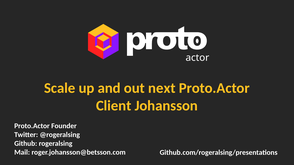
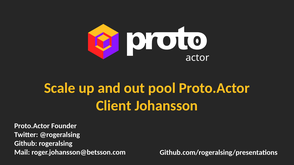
next: next -> pool (162, 88)
